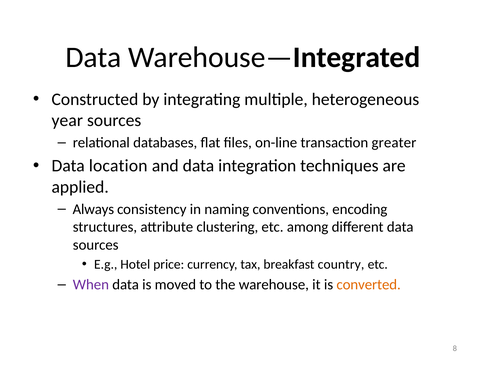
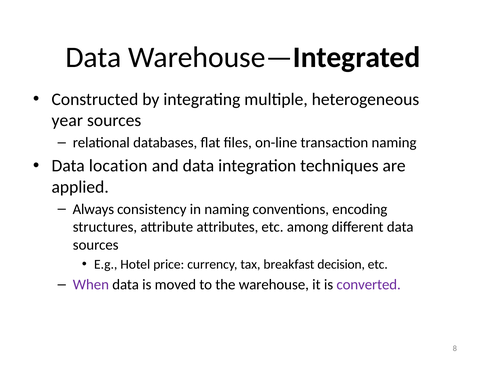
transaction greater: greater -> naming (394, 143)
clustering: clustering -> attributes (227, 227)
country: country -> decision (341, 264)
converted colour: orange -> purple (369, 284)
